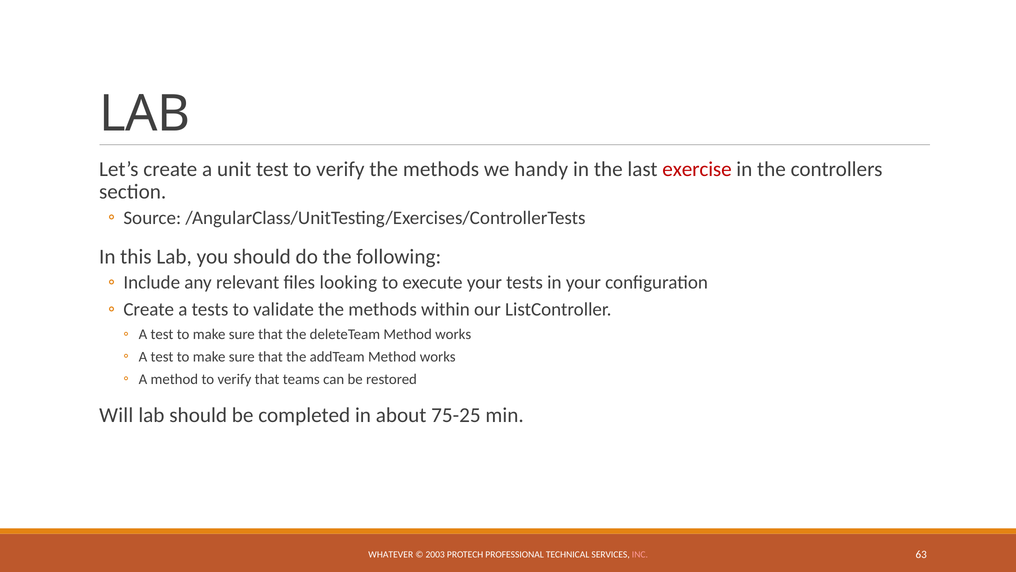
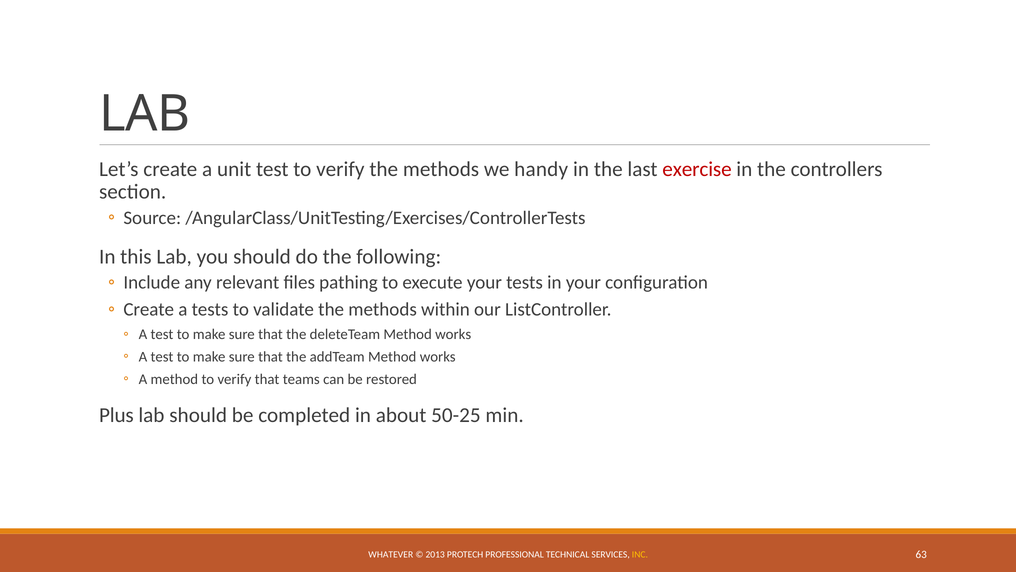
looking: looking -> pathing (348, 282)
Will: Will -> Plus (116, 415)
75-25: 75-25 -> 50-25 (456, 415)
2003: 2003 -> 2013 (435, 554)
INC colour: pink -> yellow (640, 554)
